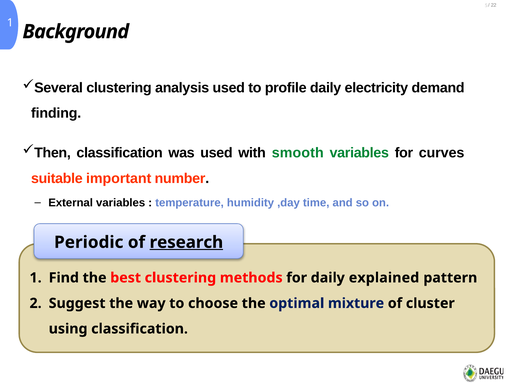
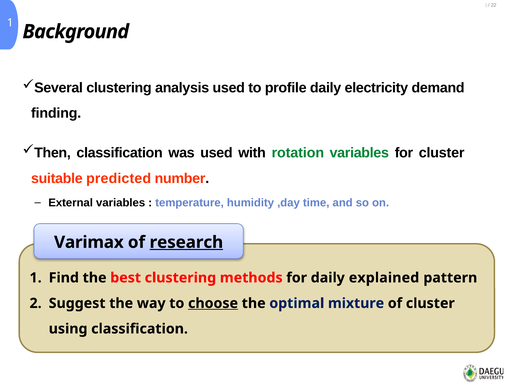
smooth: smooth -> rotation (298, 153)
for curves: curves -> cluster (442, 153)
important: important -> predicted (119, 179)
Periodic: Periodic -> Varimax (89, 242)
choose underline: none -> present (213, 303)
